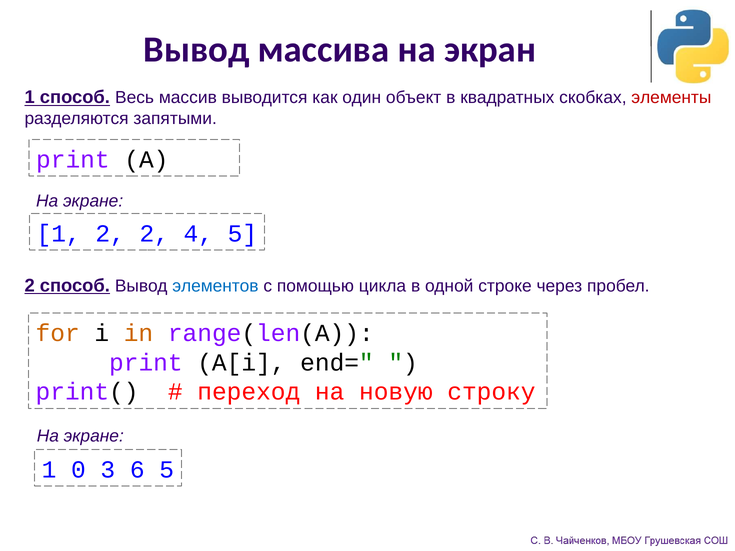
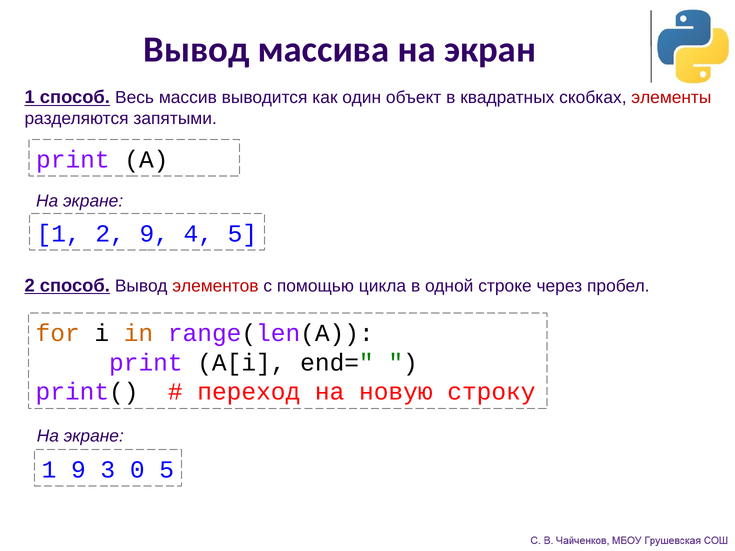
2 2: 2 -> 9 (154, 234)
элементов colour: blue -> red (215, 286)
1 0: 0 -> 9 (78, 470)
6: 6 -> 0 (137, 470)
